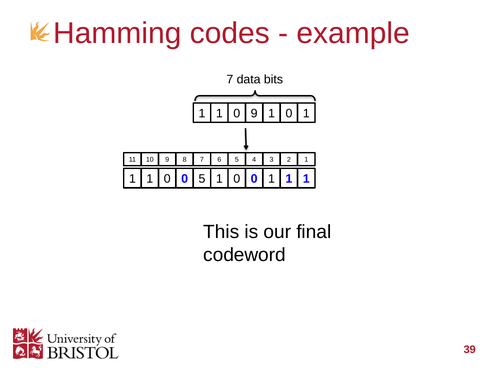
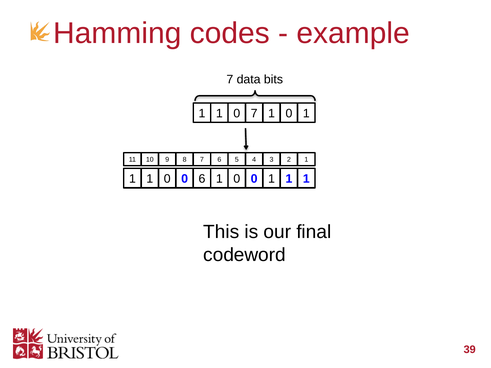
0 9: 9 -> 7 (254, 114)
0 5: 5 -> 6 (202, 179)
